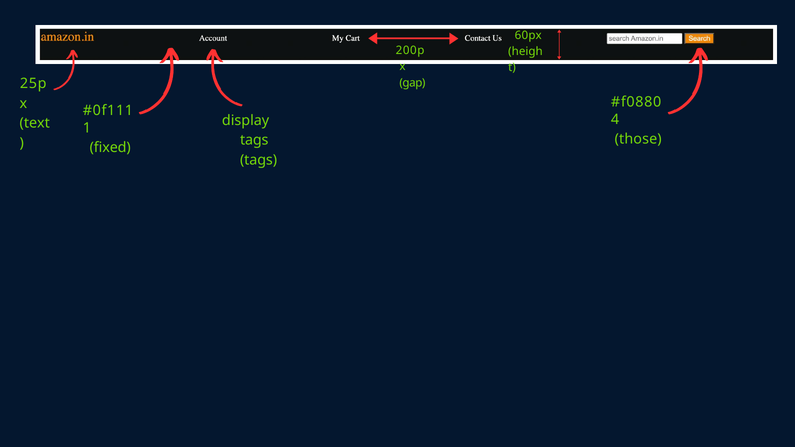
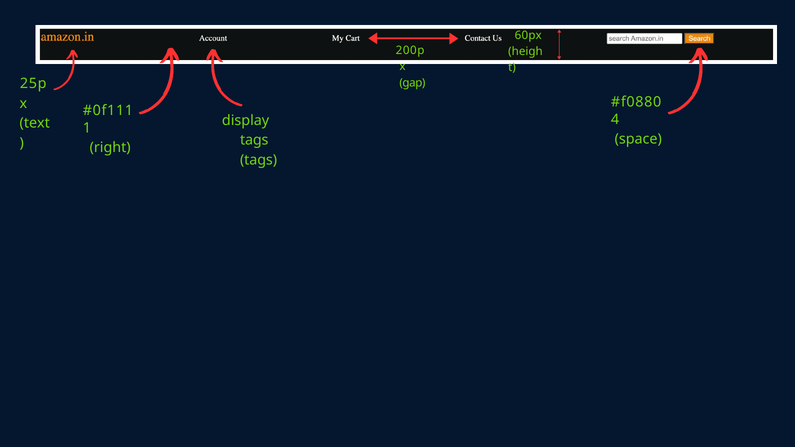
those: those -> space (638, 139)
fixed: fixed -> right (110, 148)
